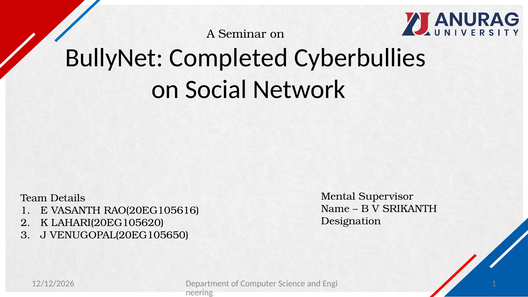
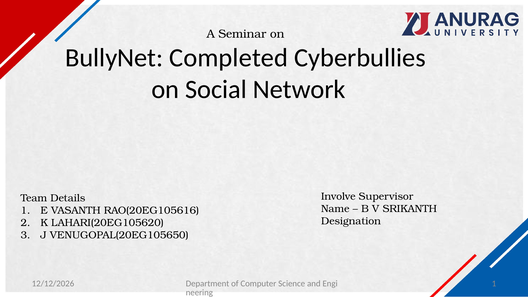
Mental: Mental -> Involve (338, 197)
